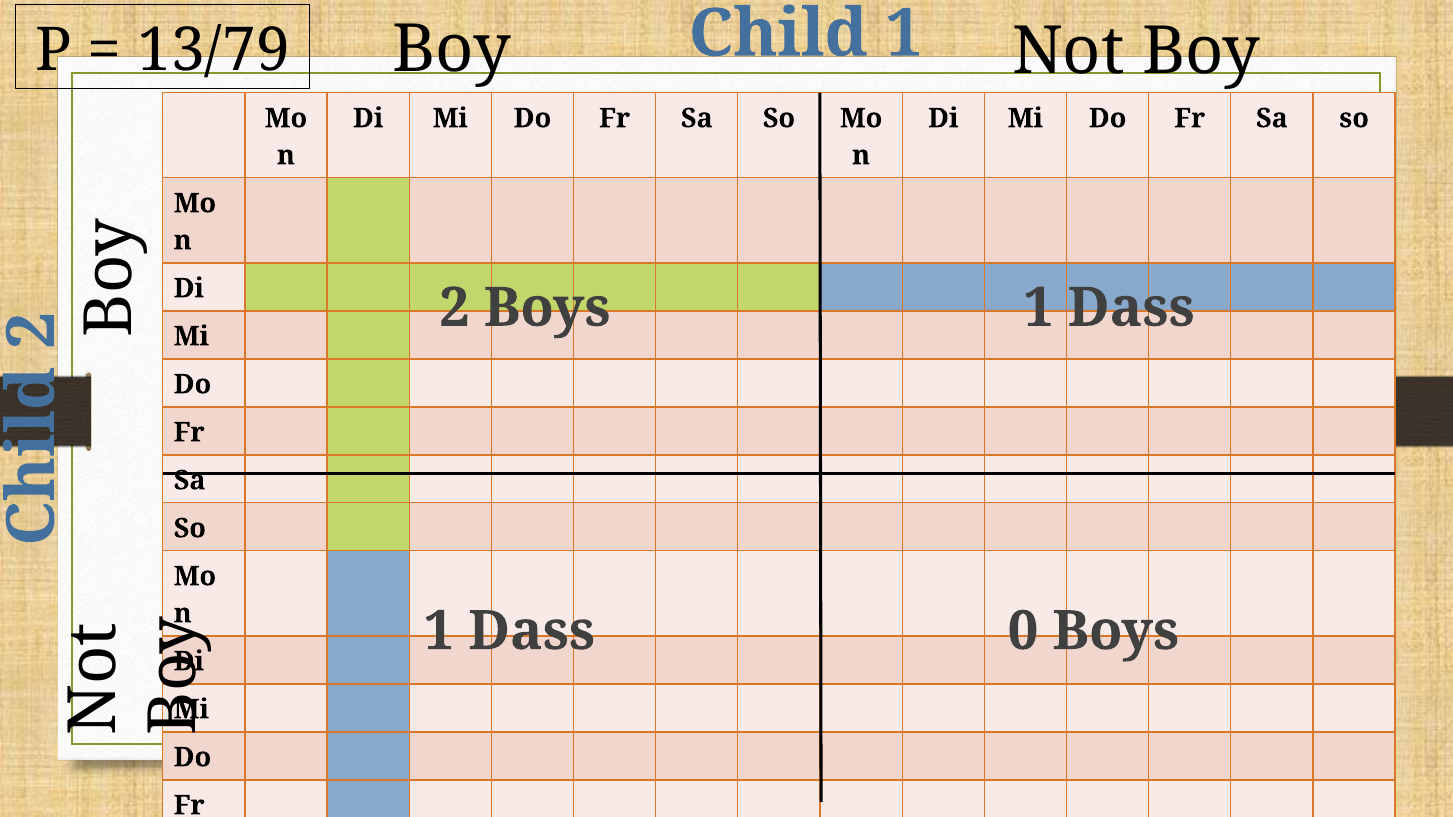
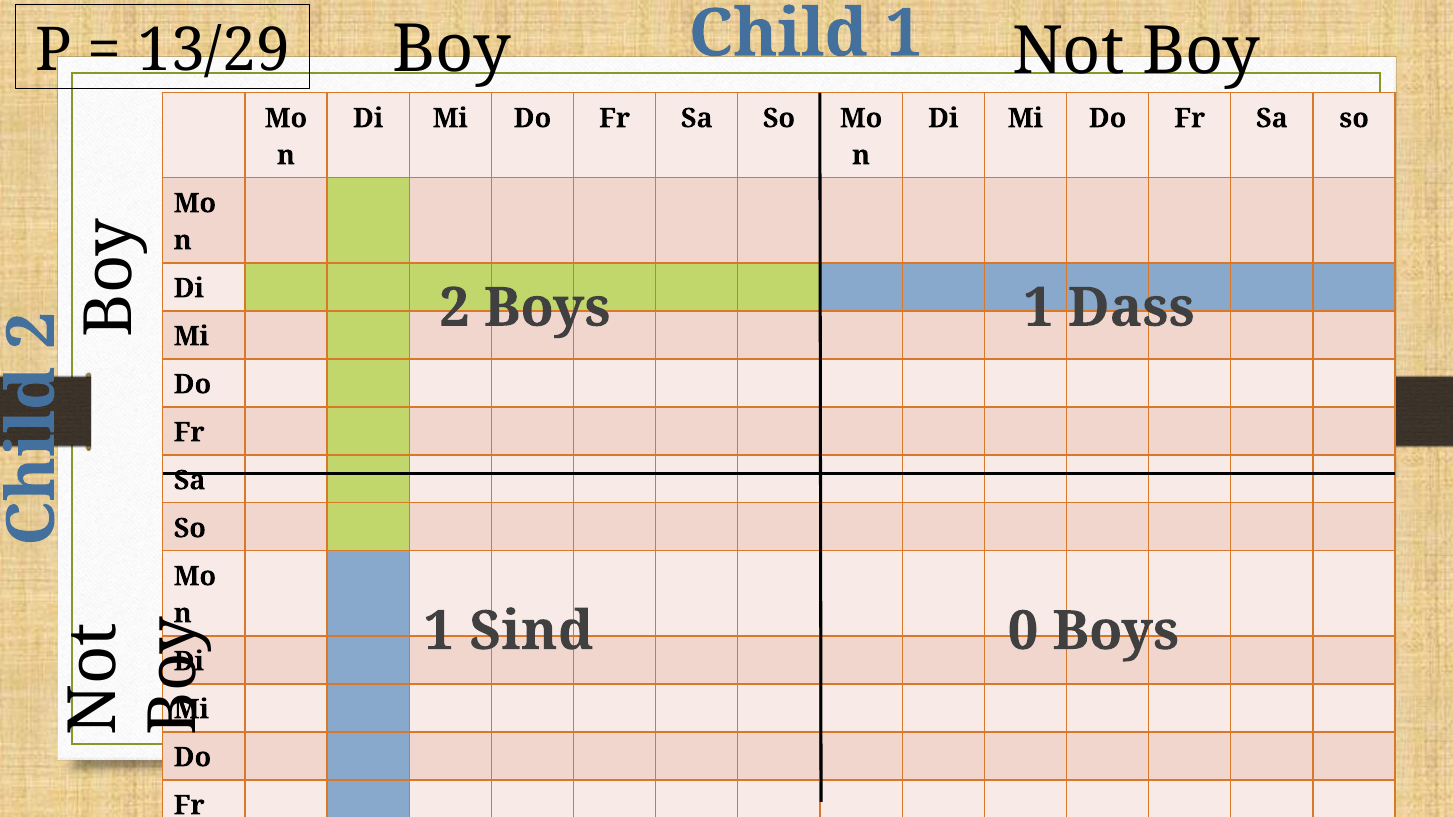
13/79: 13/79 -> 13/29 (214, 51)
Dass: Dass -> Sind (531, 631)
